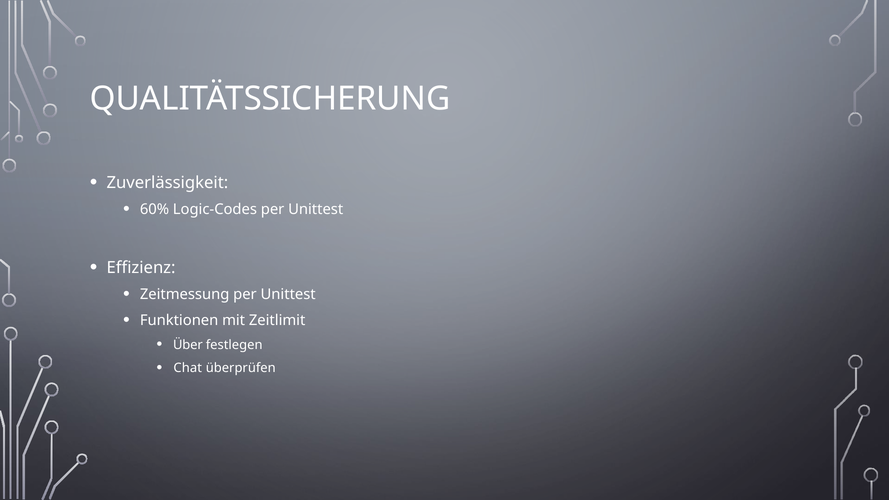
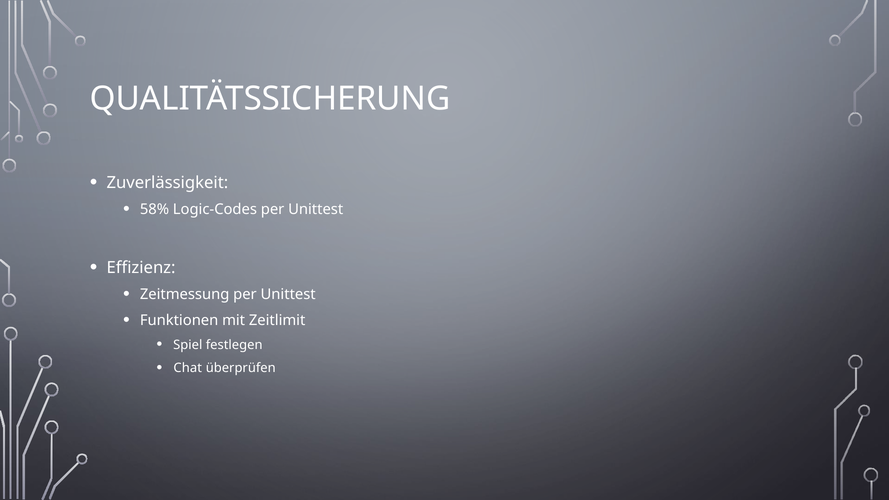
60%: 60% -> 58% (155, 209)
Über: Über -> Spiel (188, 345)
